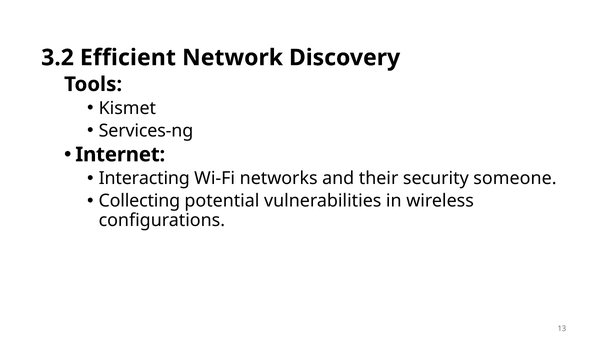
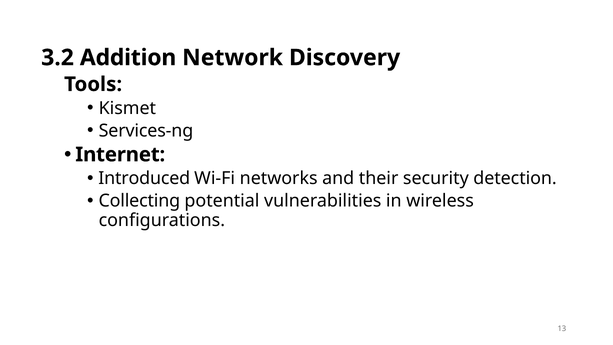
Efficient: Efficient -> Addition (128, 58)
Interacting: Interacting -> Introduced (144, 178)
someone: someone -> detection (515, 178)
